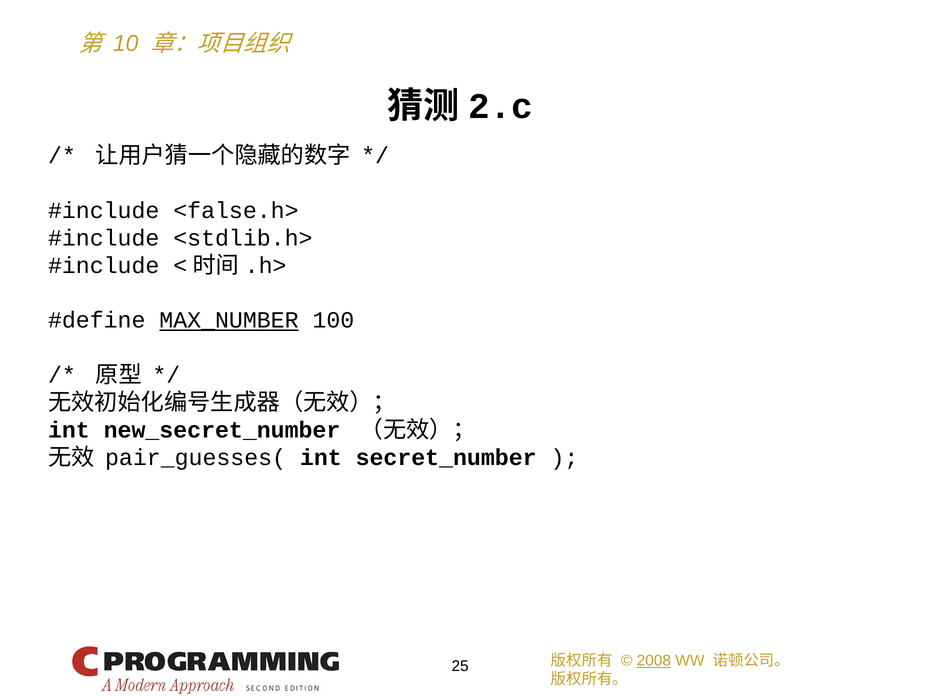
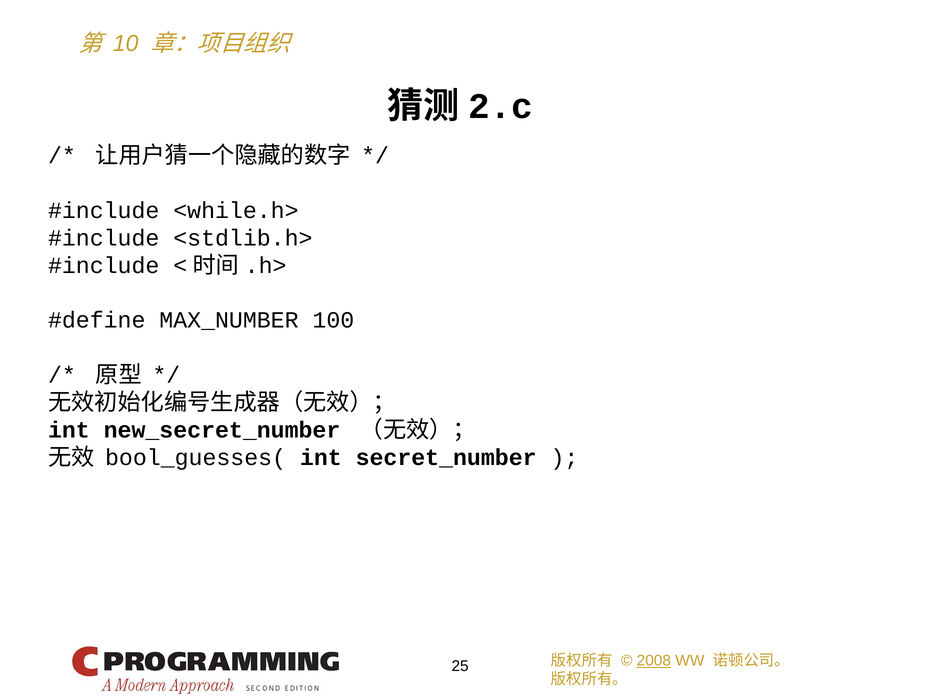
<false.h>: <false.h> -> <while.h> (236, 210)
MAX_NUMBER underline: present -> none (229, 320)
pair_guesses(: pair_guesses( -> bool_guesses( (196, 457)
